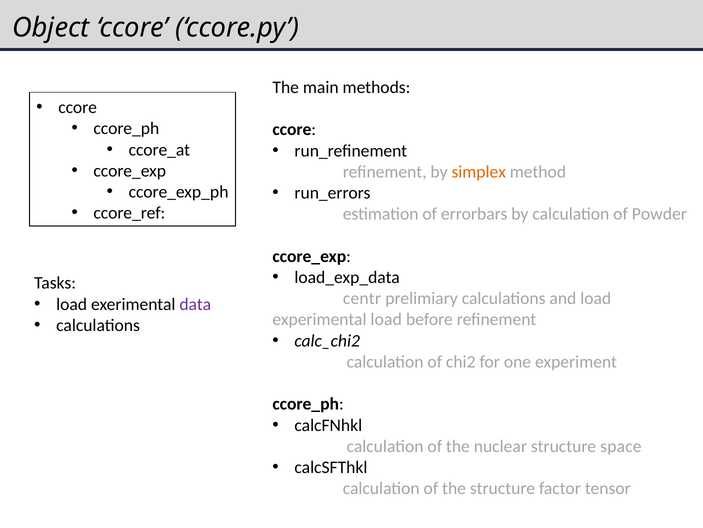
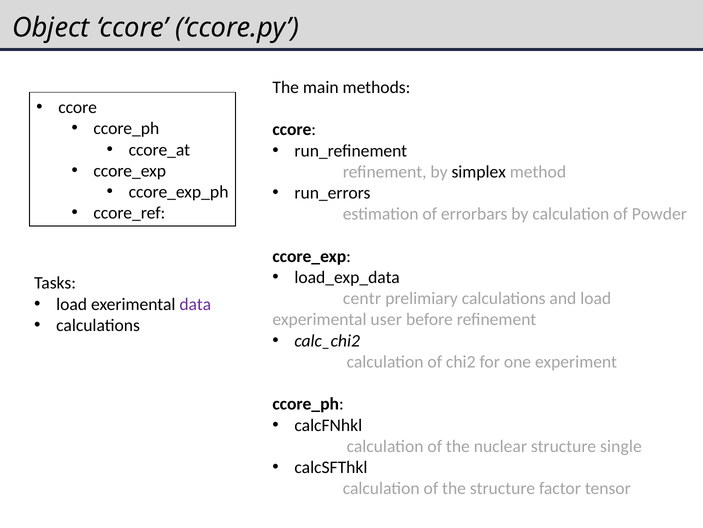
simplex colour: orange -> black (479, 172)
experimental load: load -> user (386, 319)
space: space -> single (621, 446)
